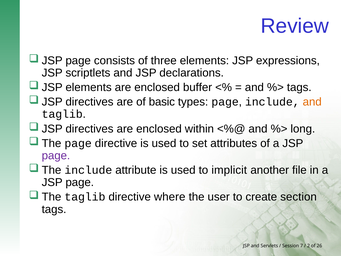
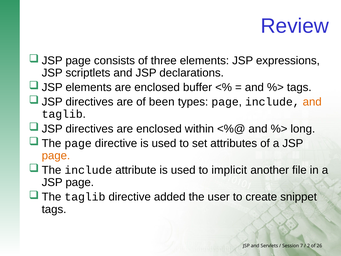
basic: basic -> been (162, 102)
page colour: purple -> orange (56, 155)
where: where -> added (170, 197)
section: section -> snippet (299, 197)
